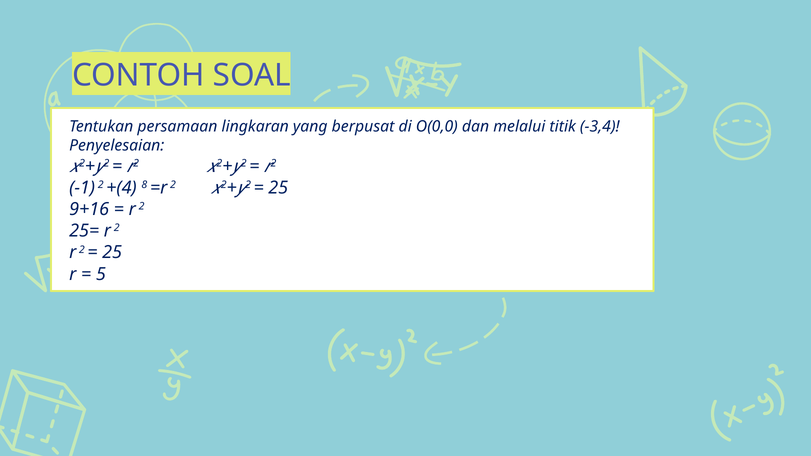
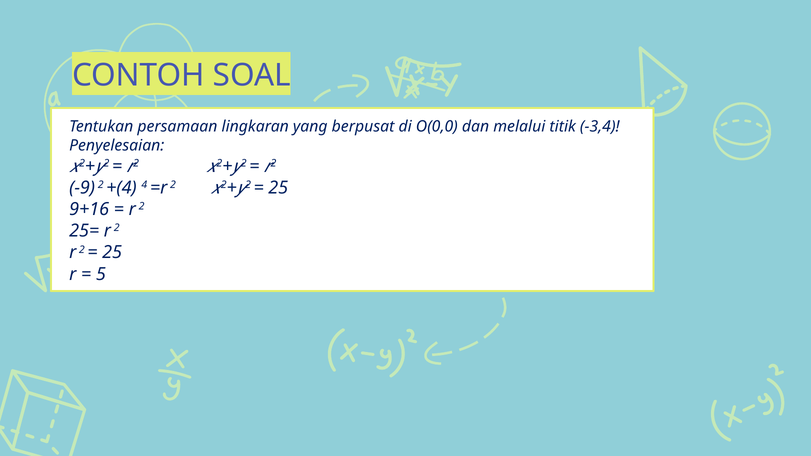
-1: -1 -> -9 (82, 188)
8: 8 -> 4 (144, 185)
